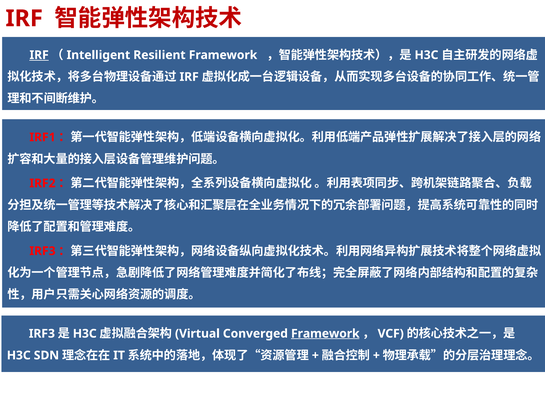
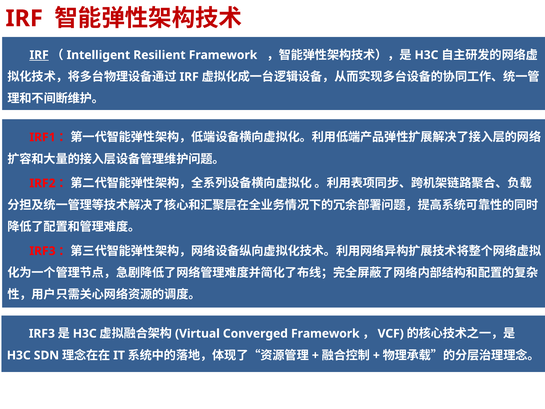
Framework underline: present -> none (325, 333)
